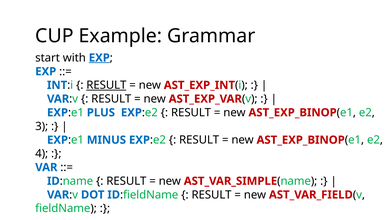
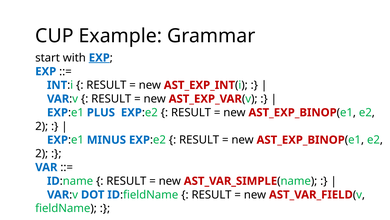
RESULT underline: present -> none (106, 85)
3: 3 -> 2 (42, 126)
4: 4 -> 2 (42, 153)
